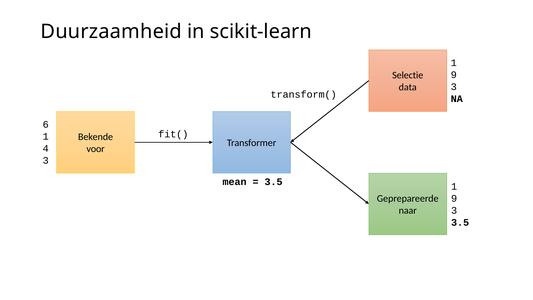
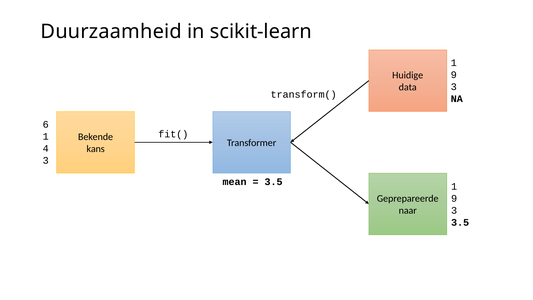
Selectie: Selectie -> Huidige (408, 75)
voor: voor -> kans (96, 149)
